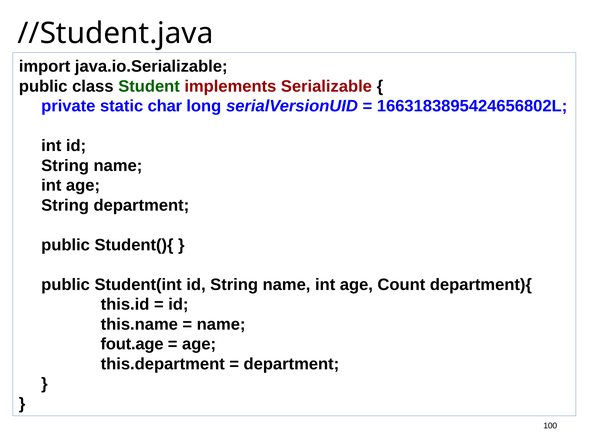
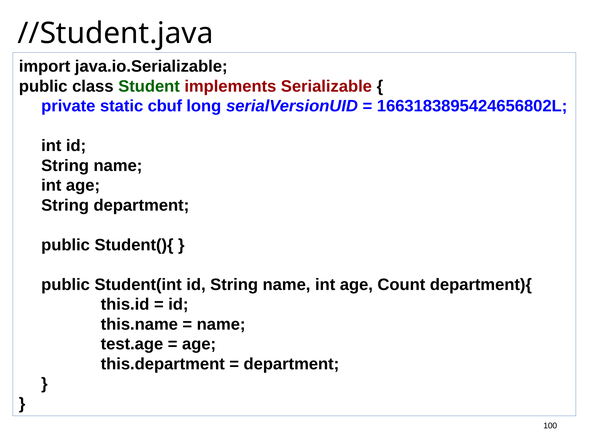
char: char -> cbuf (165, 106)
fout.age: fout.age -> test.age (132, 344)
